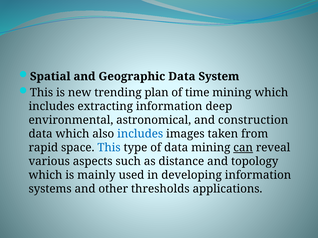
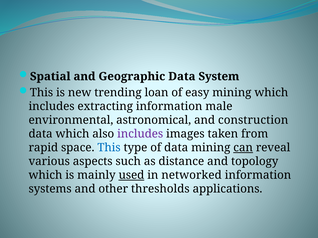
plan: plan -> loan (157, 93)
time: time -> easy (197, 93)
deep: deep -> male (219, 106)
includes colour: blue -> purple (140, 134)
used underline: none -> present (131, 176)
developing: developing -> networked (192, 176)
